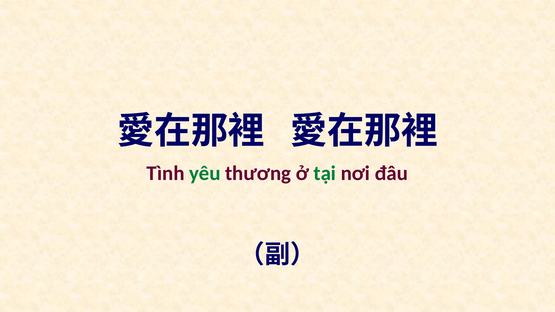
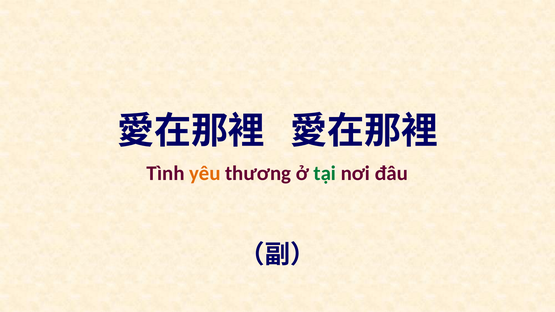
yêu colour: green -> orange (205, 173)
